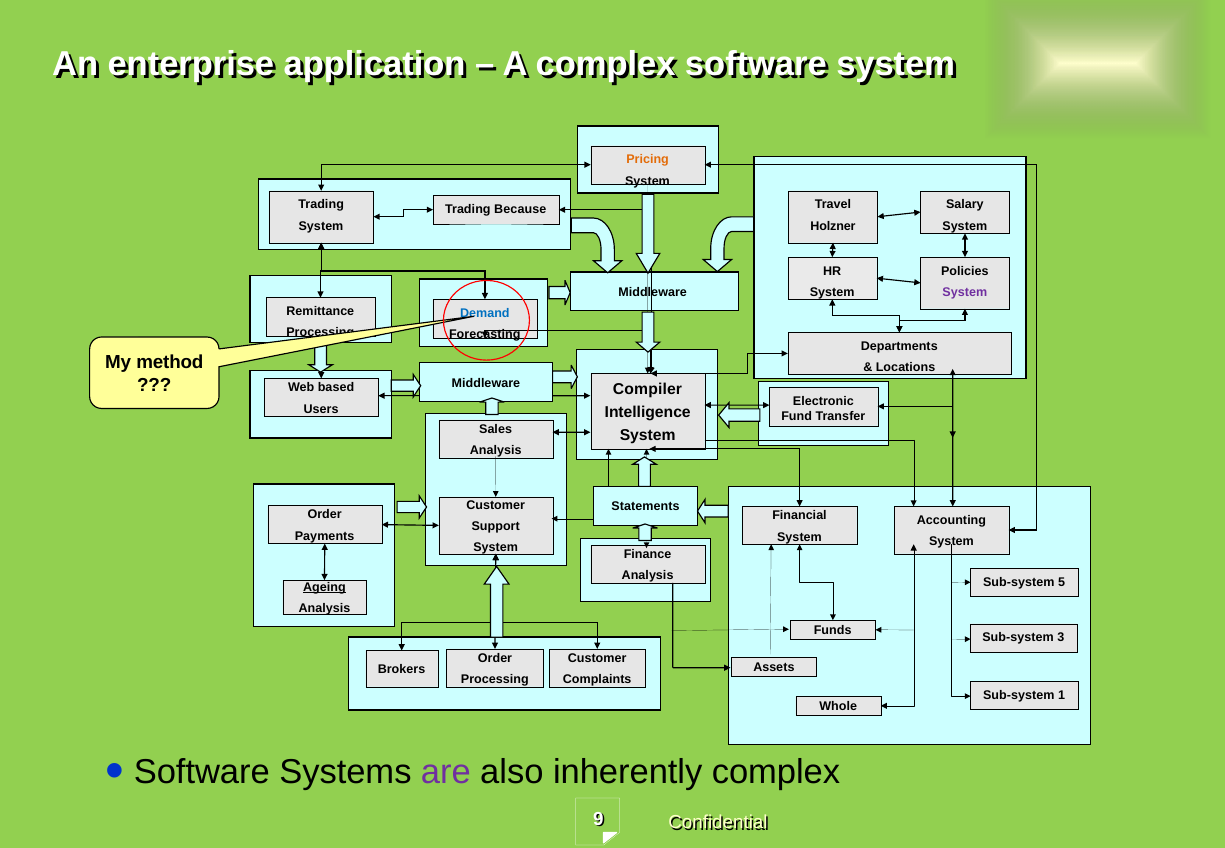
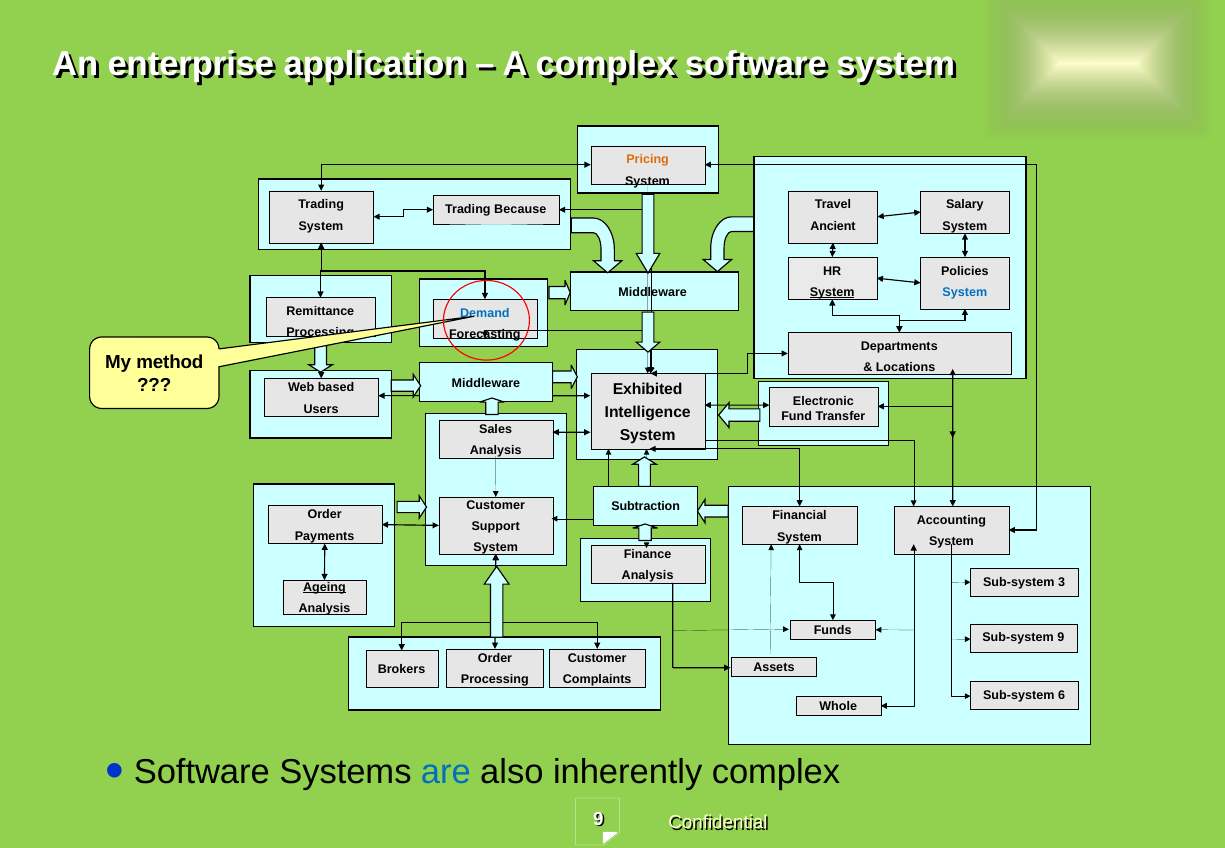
Holzner: Holzner -> Ancient (833, 226)
System underline: none -> present (832, 292)
System colour: purple -> blue (965, 292)
Compiler: Compiler -> Exhibited (648, 390)
Statements: Statements -> Subtraction (646, 507)
5: 5 -> 3 (1062, 582)
Sub-system 3: 3 -> 9 (1061, 638)
1: 1 -> 6 (1062, 695)
are colour: purple -> blue (446, 773)
